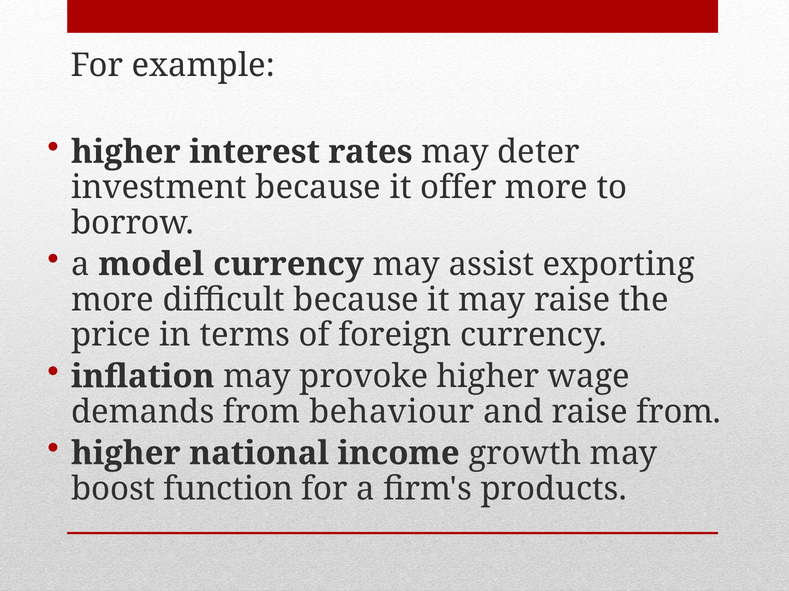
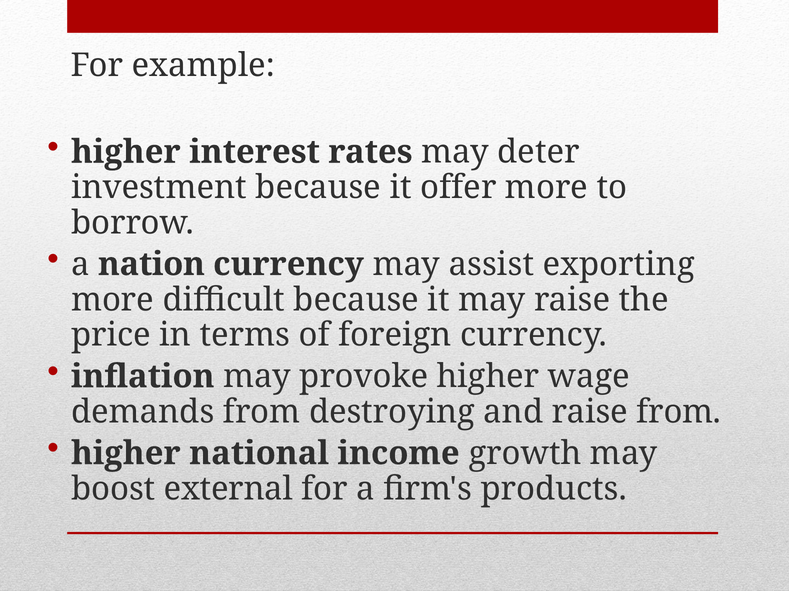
model: model -> nation (151, 265)
behaviour: behaviour -> destroying (392, 412)
function: function -> external (228, 489)
